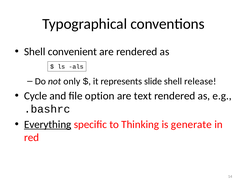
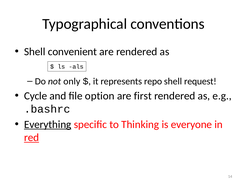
slide: slide -> repo (153, 81)
release: release -> request (200, 81)
text: text -> first (143, 96)
generate: generate -> everyone (191, 125)
red underline: none -> present (32, 138)
